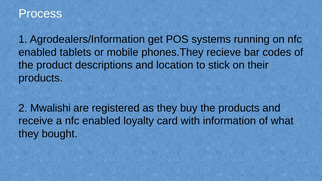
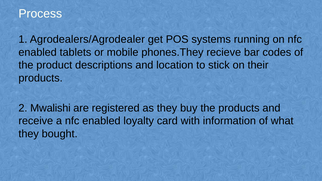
Agrodealers/Information: Agrodealers/Information -> Agrodealers/Agrodealer (87, 39)
